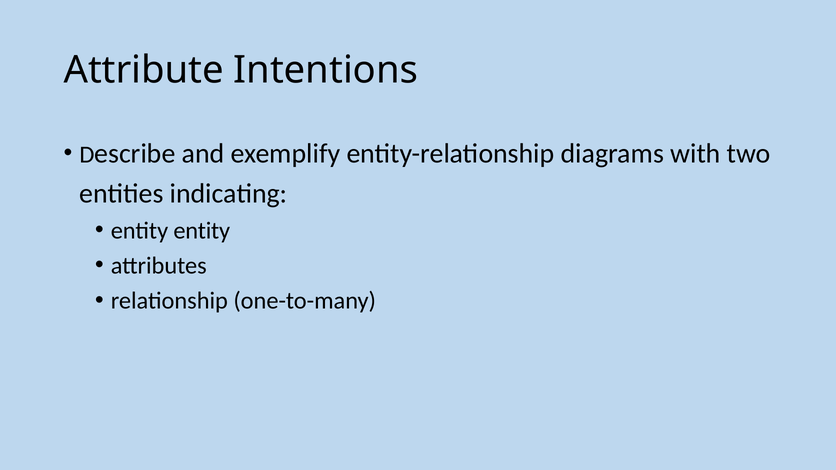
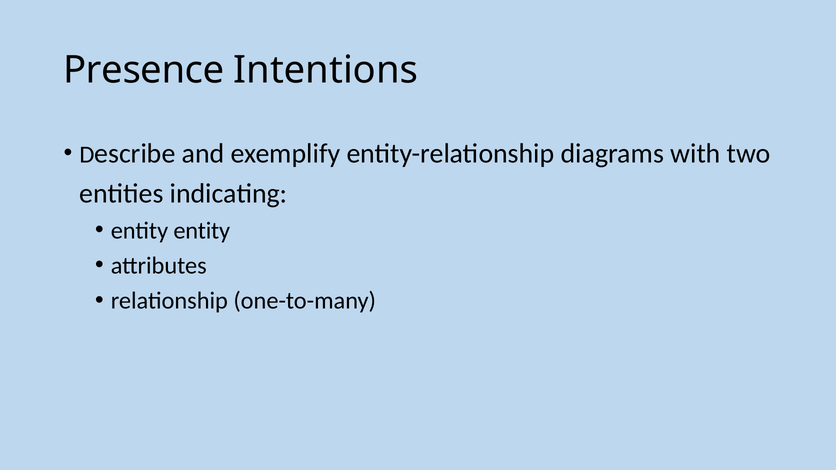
Attribute: Attribute -> Presence (144, 70)
